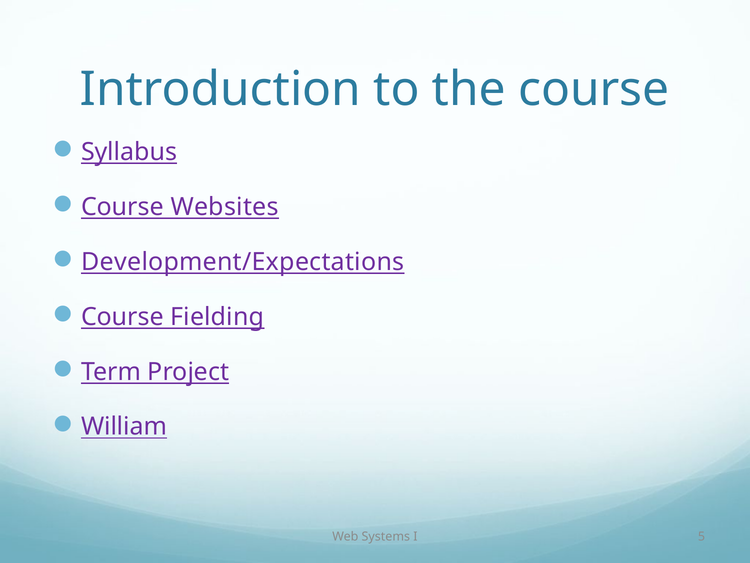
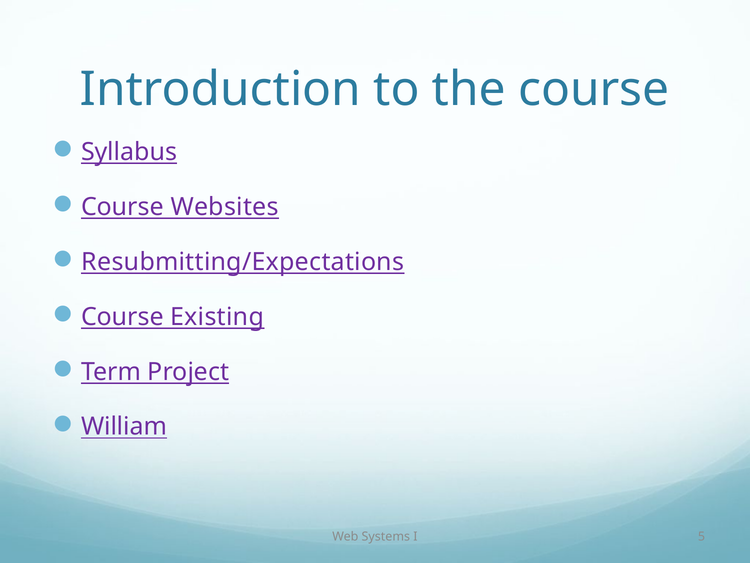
Development/Expectations: Development/Expectations -> Resubmitting/Expectations (243, 262)
Fielding: Fielding -> Existing (217, 316)
